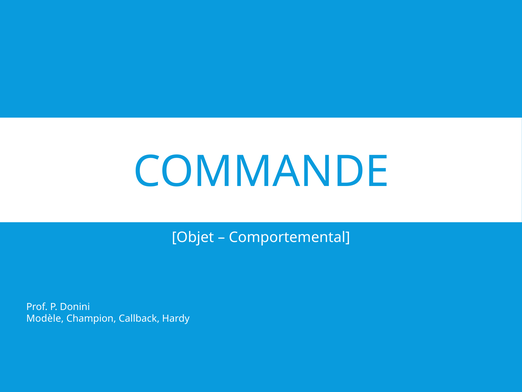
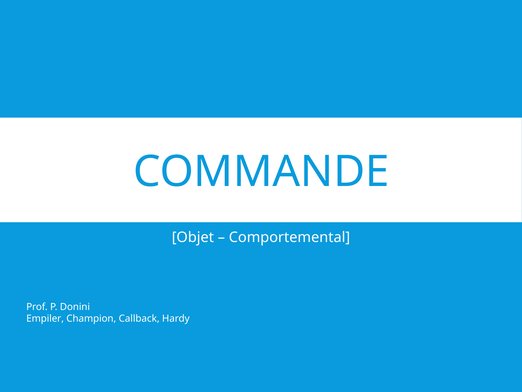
Modèle: Modèle -> Empiler (45, 318)
